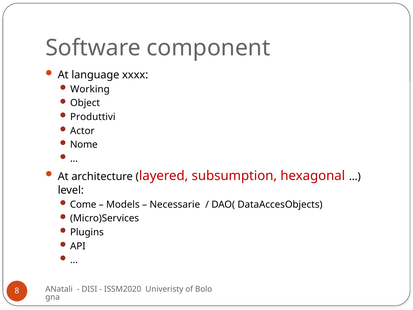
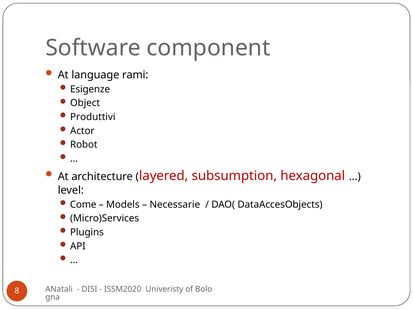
xxxx: xxxx -> rami (135, 75)
Working: Working -> Esigenze (90, 89)
Nome: Nome -> Robot (84, 145)
